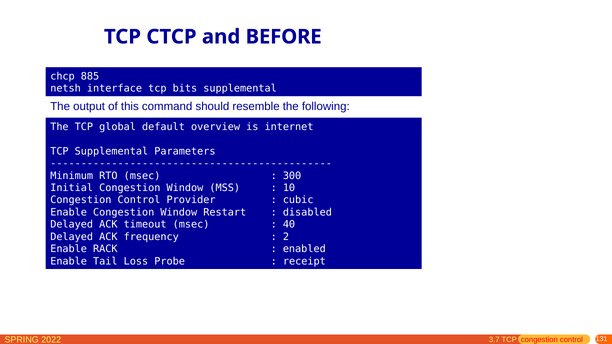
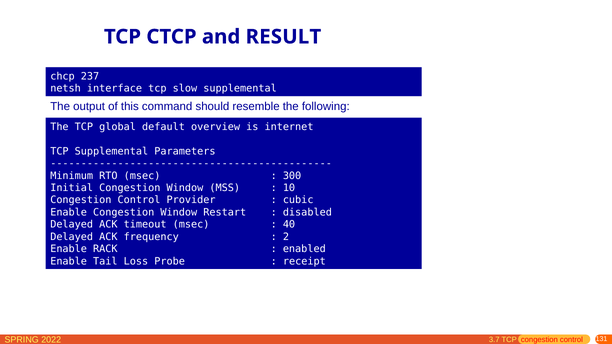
BEFORE: BEFORE -> RESULT (283, 37)
885: 885 -> 237 (90, 76)
bits: bits -> slow (185, 89)
